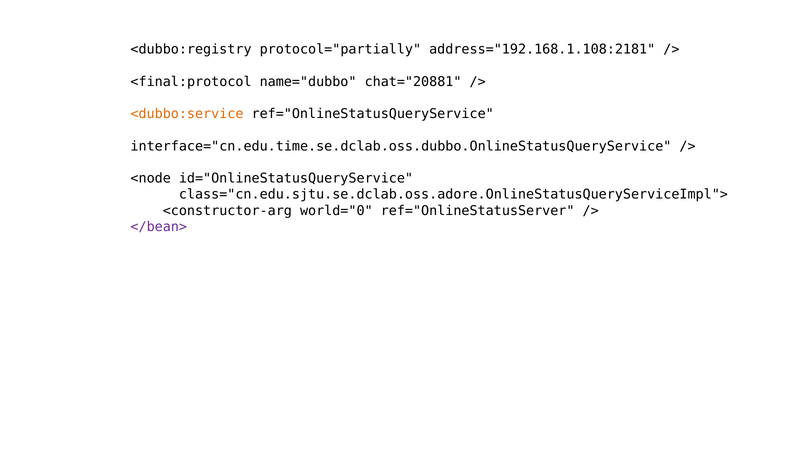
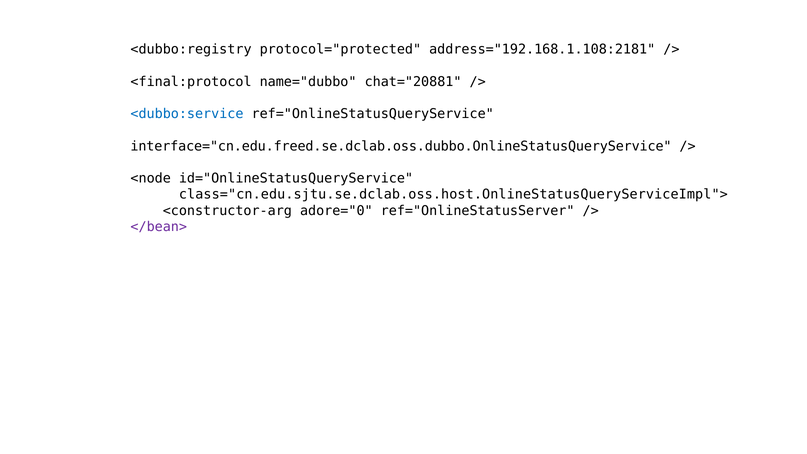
protocol="partially: protocol="partially -> protocol="protected (340, 49)
<dubbo:service colour: orange -> blue (187, 114)
interface="cn.edu.time.se.dclab.oss.dubbo.OnlineStatusQueryService: interface="cn.edu.time.se.dclab.oss.dubbo.OnlineStatusQueryService -> interface="cn.edu.freed.se.dclab.oss.dubbo.OnlineStatusQueryService (401, 146)
class="cn.edu.sjtu.se.dclab.oss.adore.OnlineStatusQueryServiceImpl">: class="cn.edu.sjtu.se.dclab.oss.adore.OnlineStatusQueryServiceImpl"> -> class="cn.edu.sjtu.se.dclab.oss.host.OnlineStatusQueryServiceImpl"> (453, 195)
world="0: world="0 -> adore="0 (336, 211)
